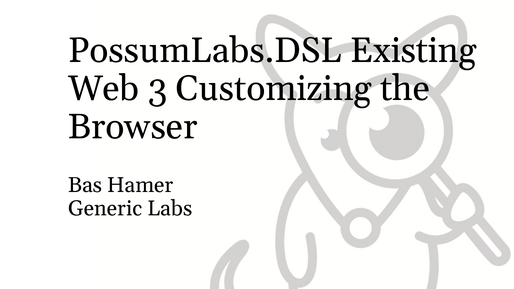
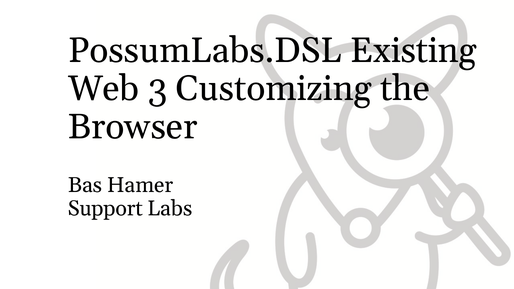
Generic: Generic -> Support (105, 208)
